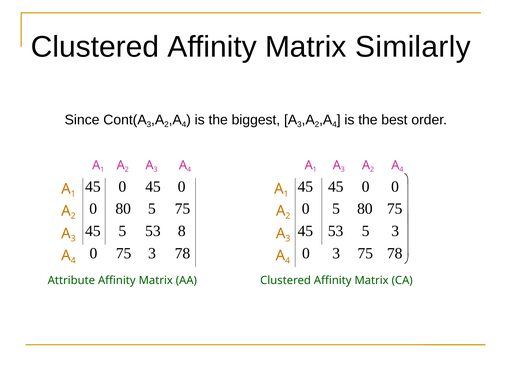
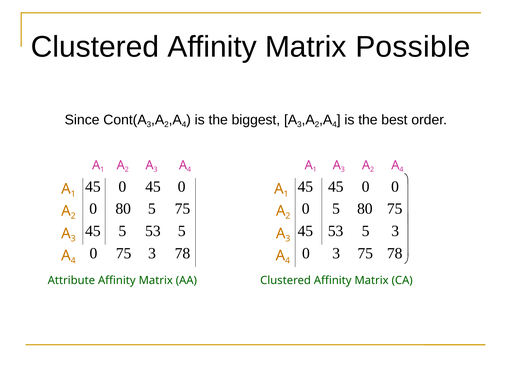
Similarly: Similarly -> Possible (413, 47)
5 53 8: 8 -> 5 (182, 231)
